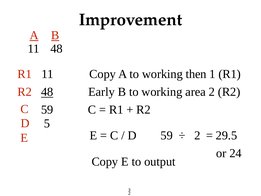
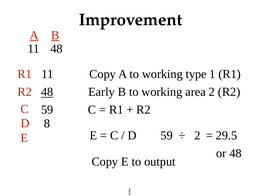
then: then -> type (196, 74)
5: 5 -> 8 (47, 123)
or 24: 24 -> 48 (236, 153)
